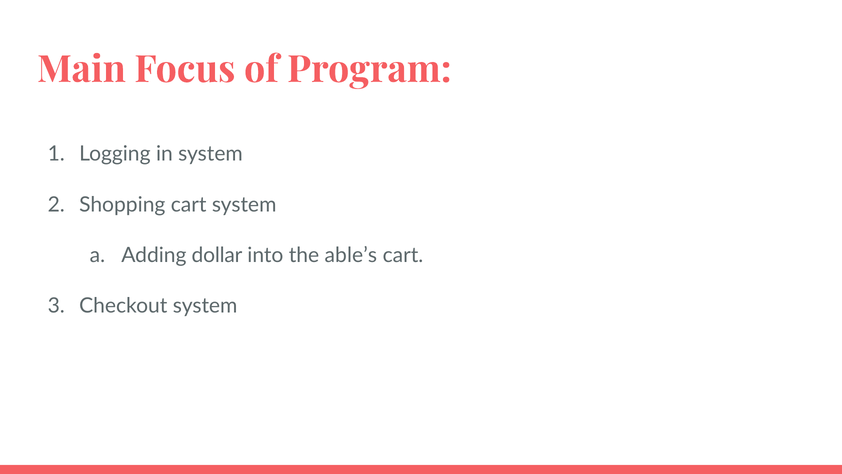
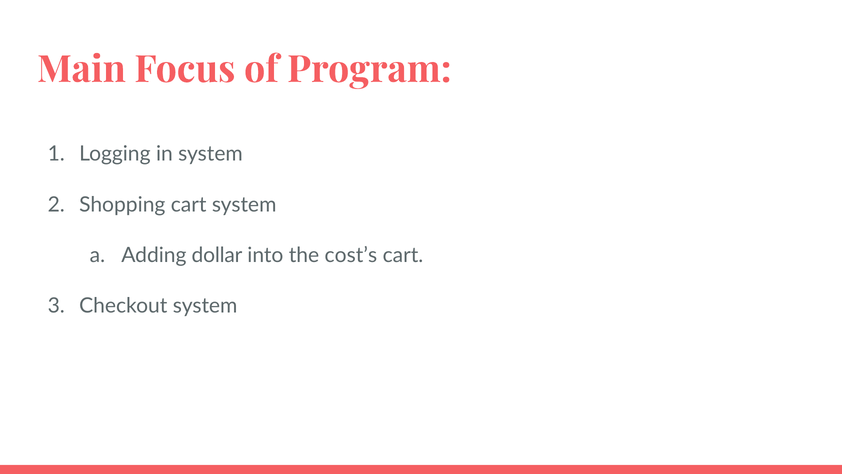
able’s: able’s -> cost’s (351, 255)
